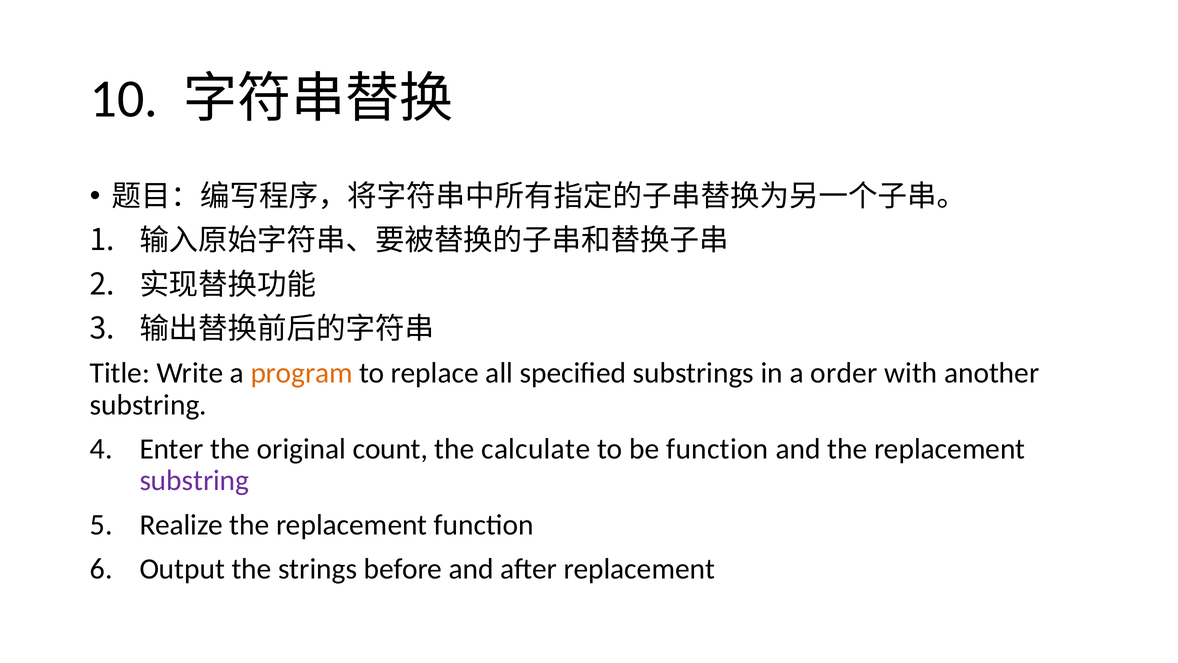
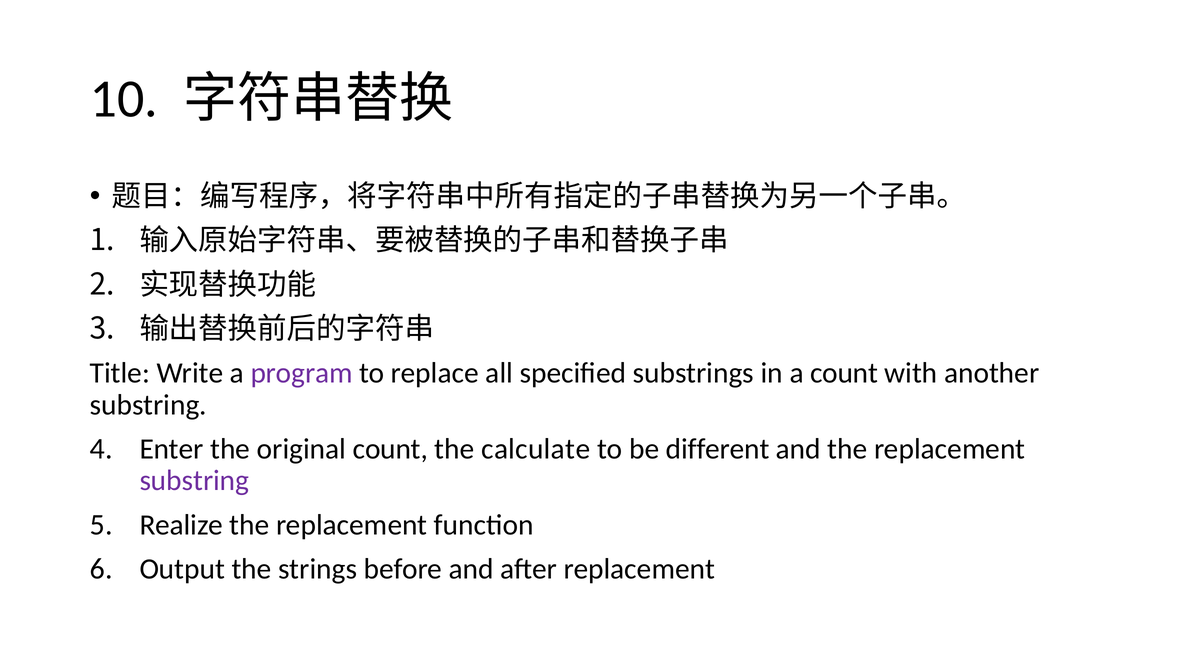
program colour: orange -> purple (302, 373)
a order: order -> count (844, 373)
be function: function -> different (718, 449)
